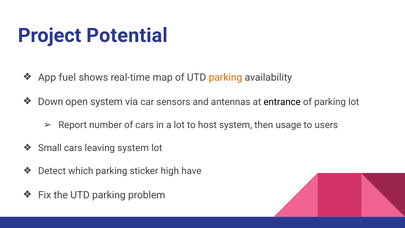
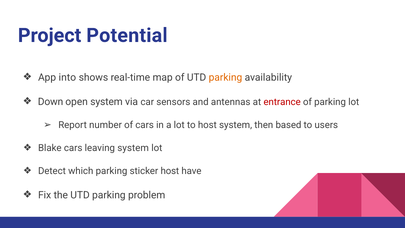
fuel: fuel -> into (67, 77)
entrance colour: black -> red (282, 102)
usage: usage -> based (288, 125)
Small: Small -> Blake (50, 148)
sticker high: high -> host (170, 171)
